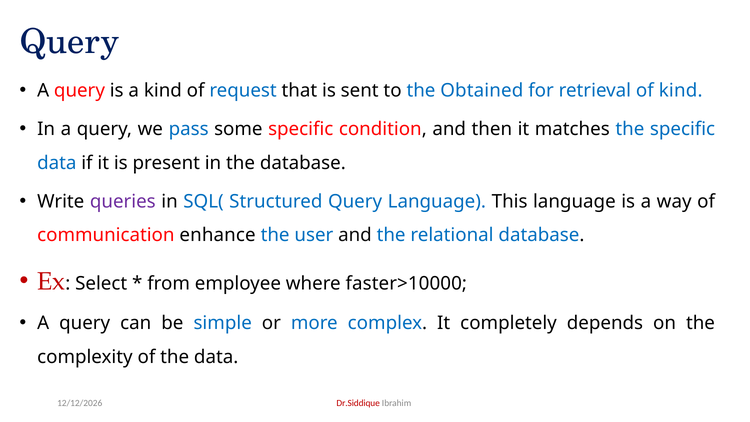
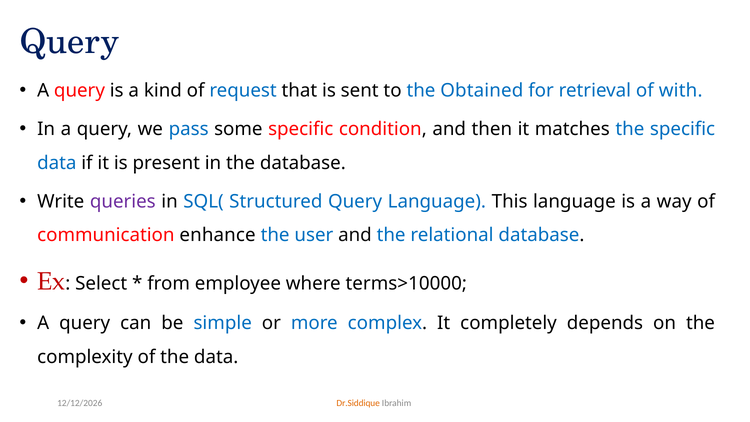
of kind: kind -> with (681, 91)
faster>10000: faster>10000 -> terms>10000 (406, 283)
Dr.Siddique colour: red -> orange (358, 403)
